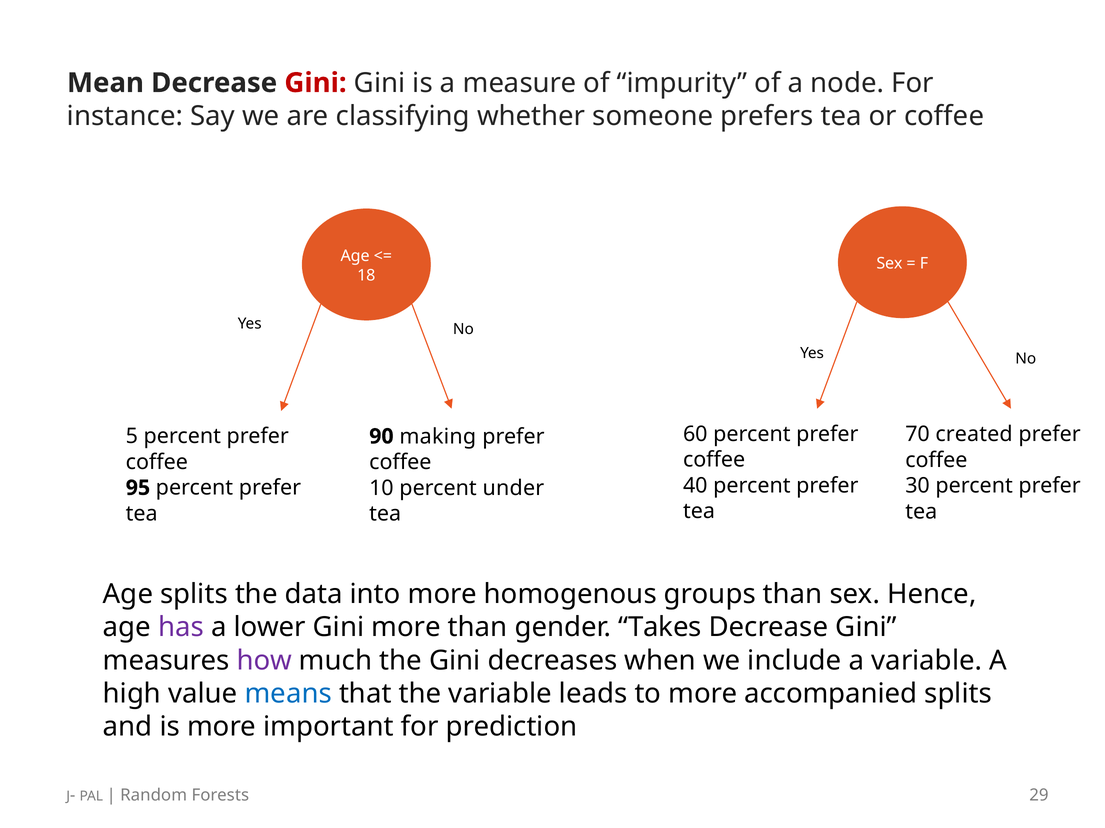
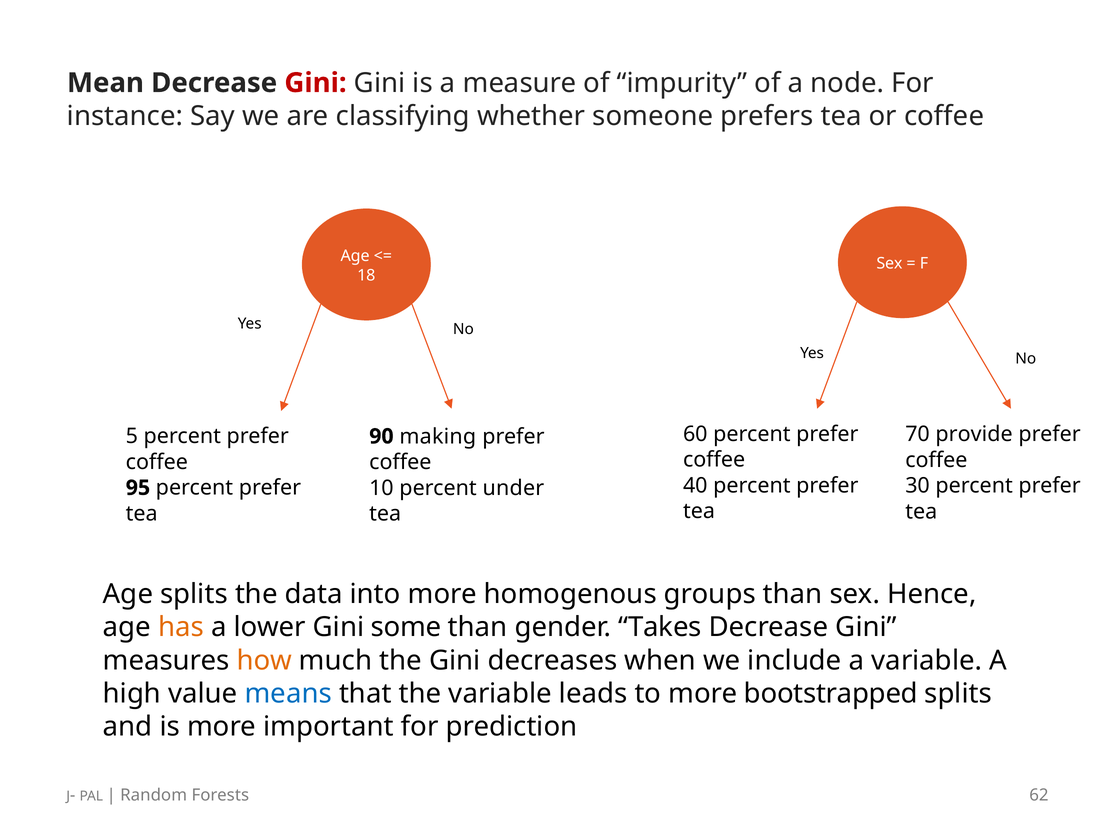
created: created -> provide (974, 435)
has colour: purple -> orange (181, 628)
Gini more: more -> some (406, 628)
how colour: purple -> orange (264, 661)
accompanied: accompanied -> bootstrapped (831, 694)
29: 29 -> 62 (1039, 796)
